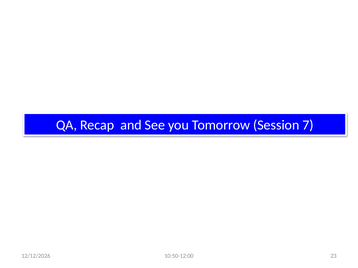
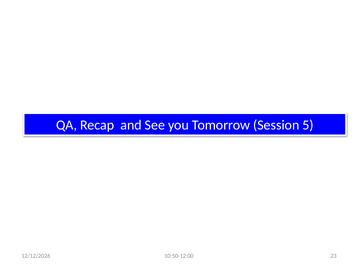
7: 7 -> 5 (308, 125)
